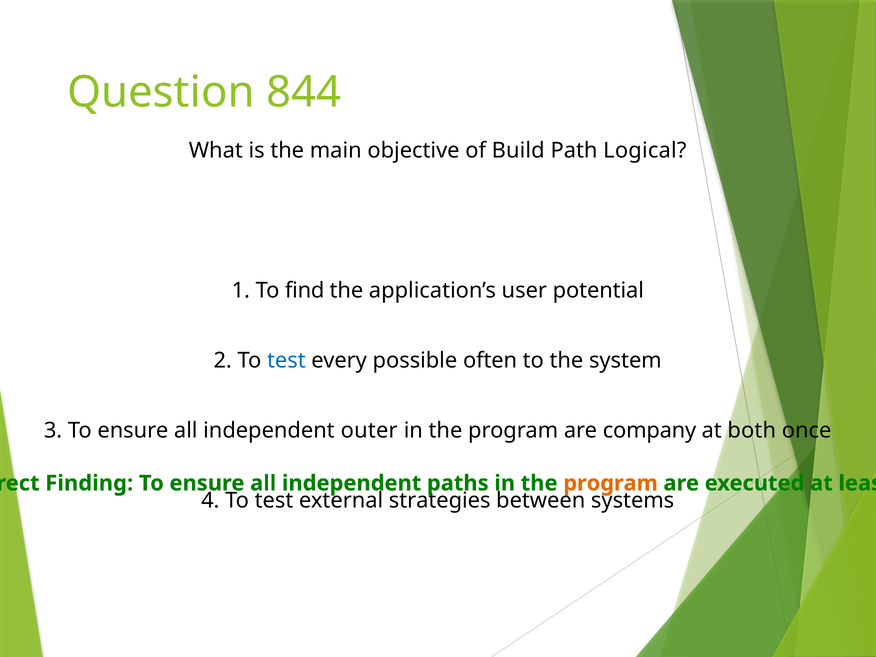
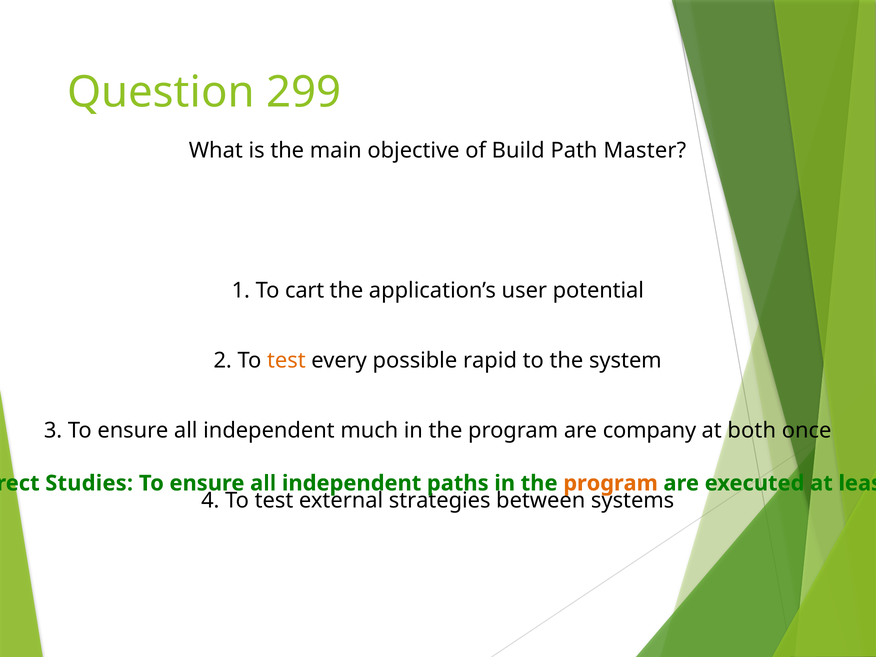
844: 844 -> 299 (304, 92)
Logical: Logical -> Master (645, 150)
find: find -> cart (305, 291)
test colour: blue -> orange (286, 361)
often: often -> rapid (490, 361)
outer: outer -> much (369, 431)
Finding: Finding -> Studies (89, 483)
